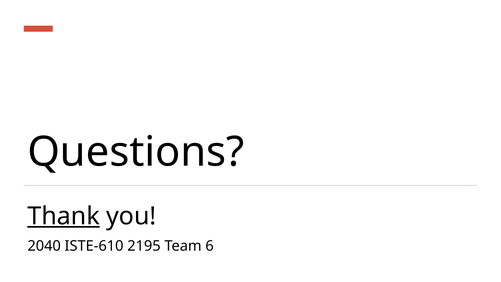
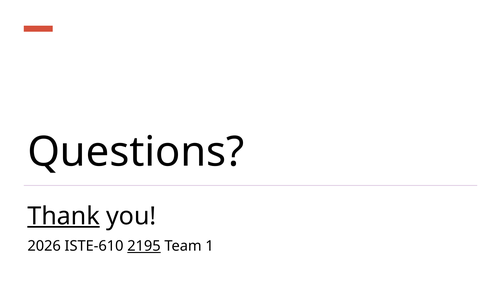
2040: 2040 -> 2026 (44, 246)
2195 underline: none -> present (144, 246)
6: 6 -> 1 (210, 246)
